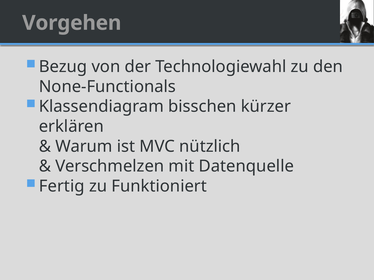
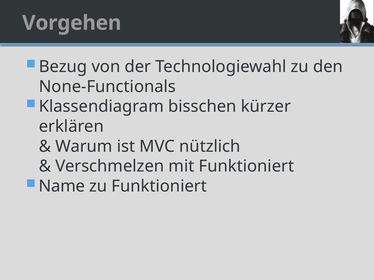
mit Datenquelle: Datenquelle -> Funktioniert (246, 167)
Fertig: Fertig -> Name (62, 186)
